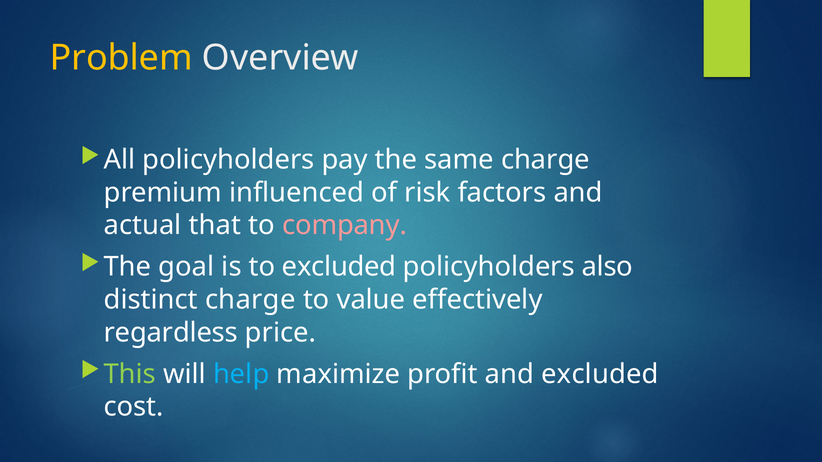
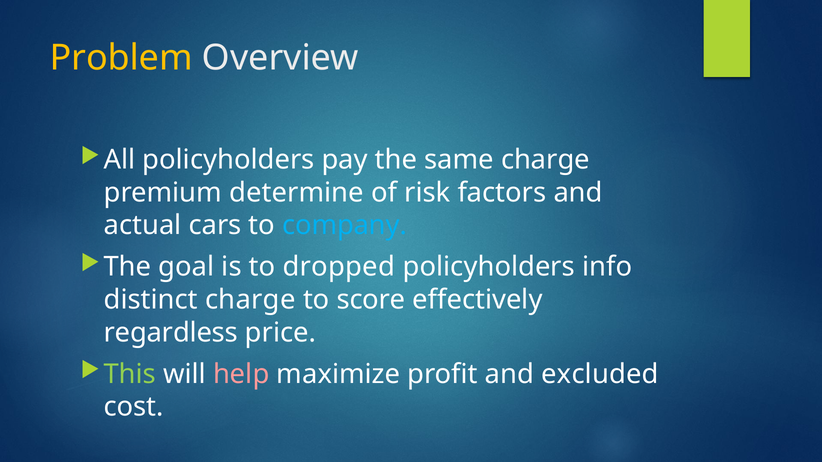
influenced: influenced -> determine (297, 193)
that: that -> cars (215, 226)
company colour: pink -> light blue (345, 226)
to excluded: excluded -> dropped (339, 267)
also: also -> info (607, 267)
value: value -> score (371, 300)
help colour: light blue -> pink (241, 374)
